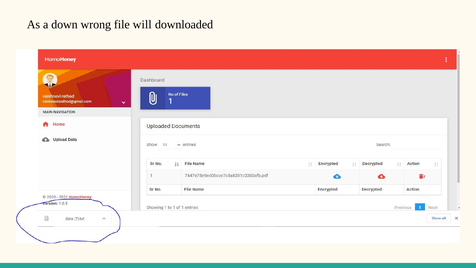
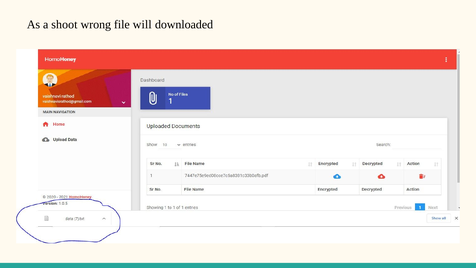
down: down -> shoot (64, 25)
